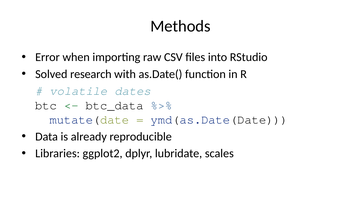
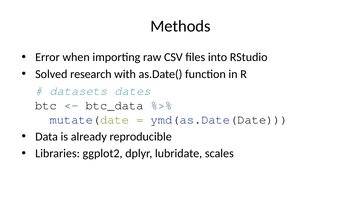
volatile: volatile -> datasets (79, 91)
